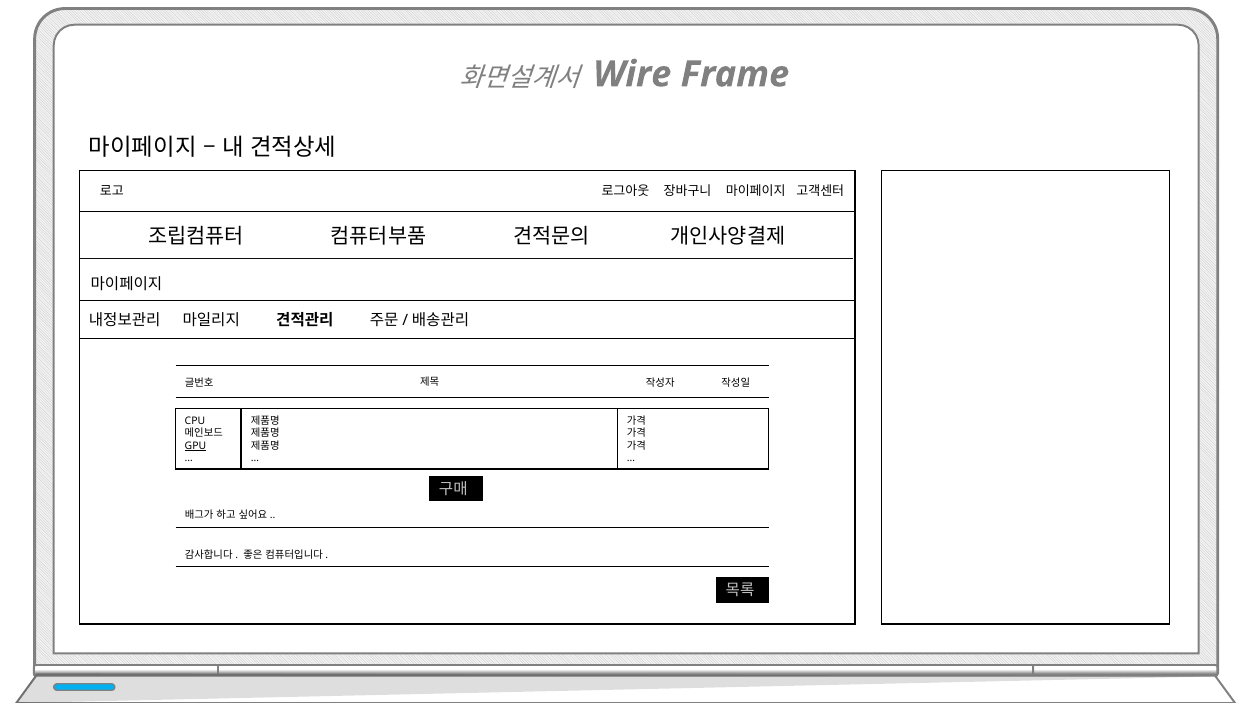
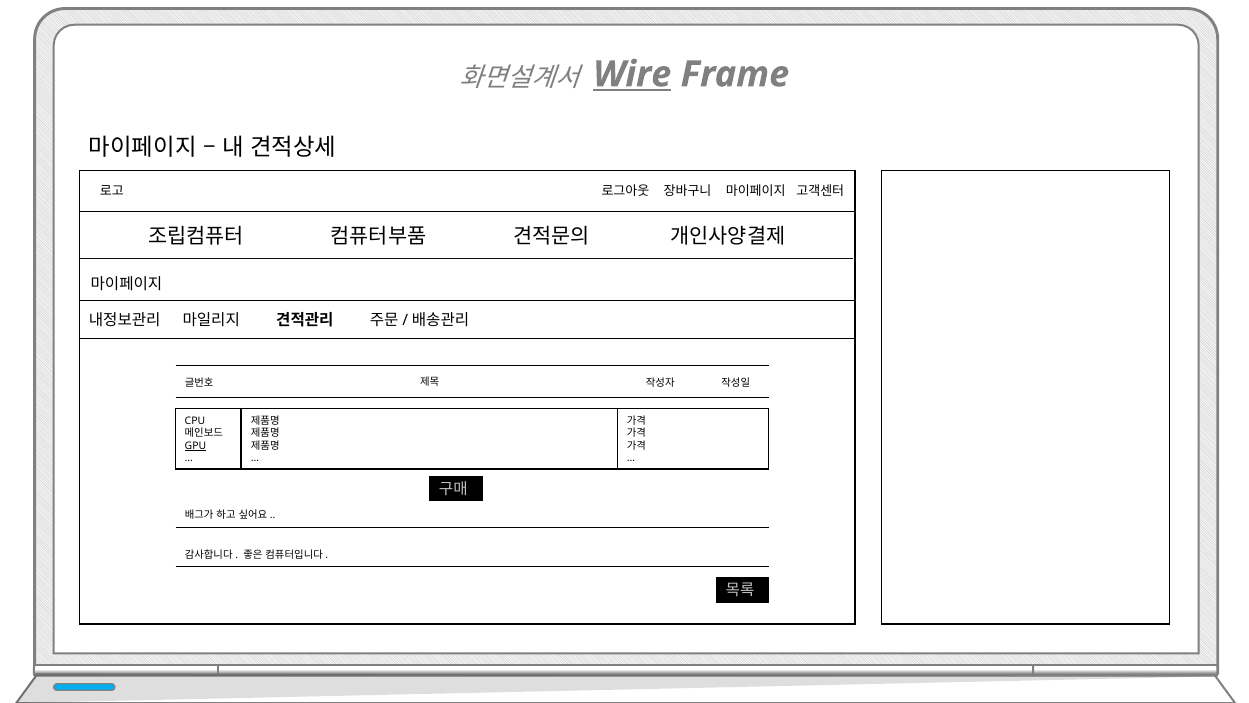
Wire underline: none -> present (632, 74)
